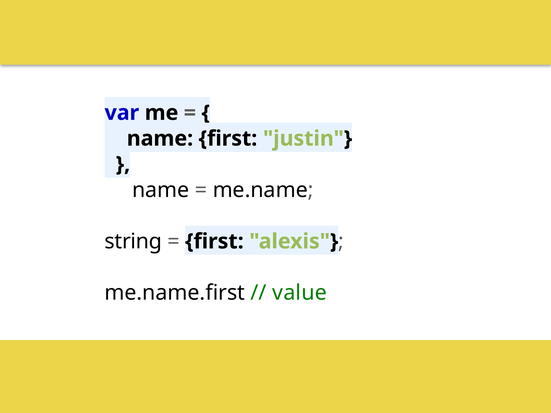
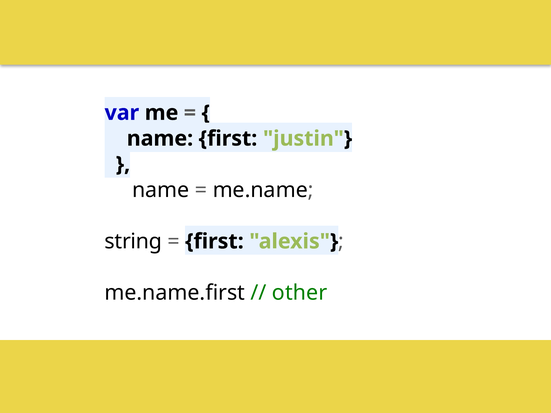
value: value -> other (300, 293)
